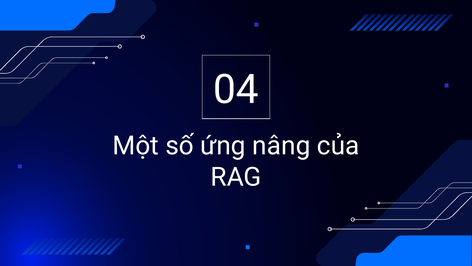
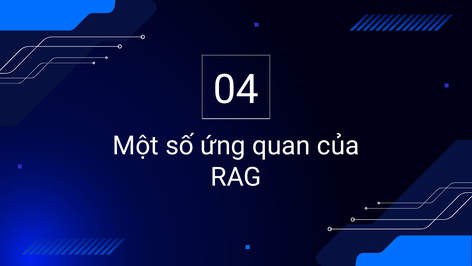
nâng: nâng -> quan (281, 146)
